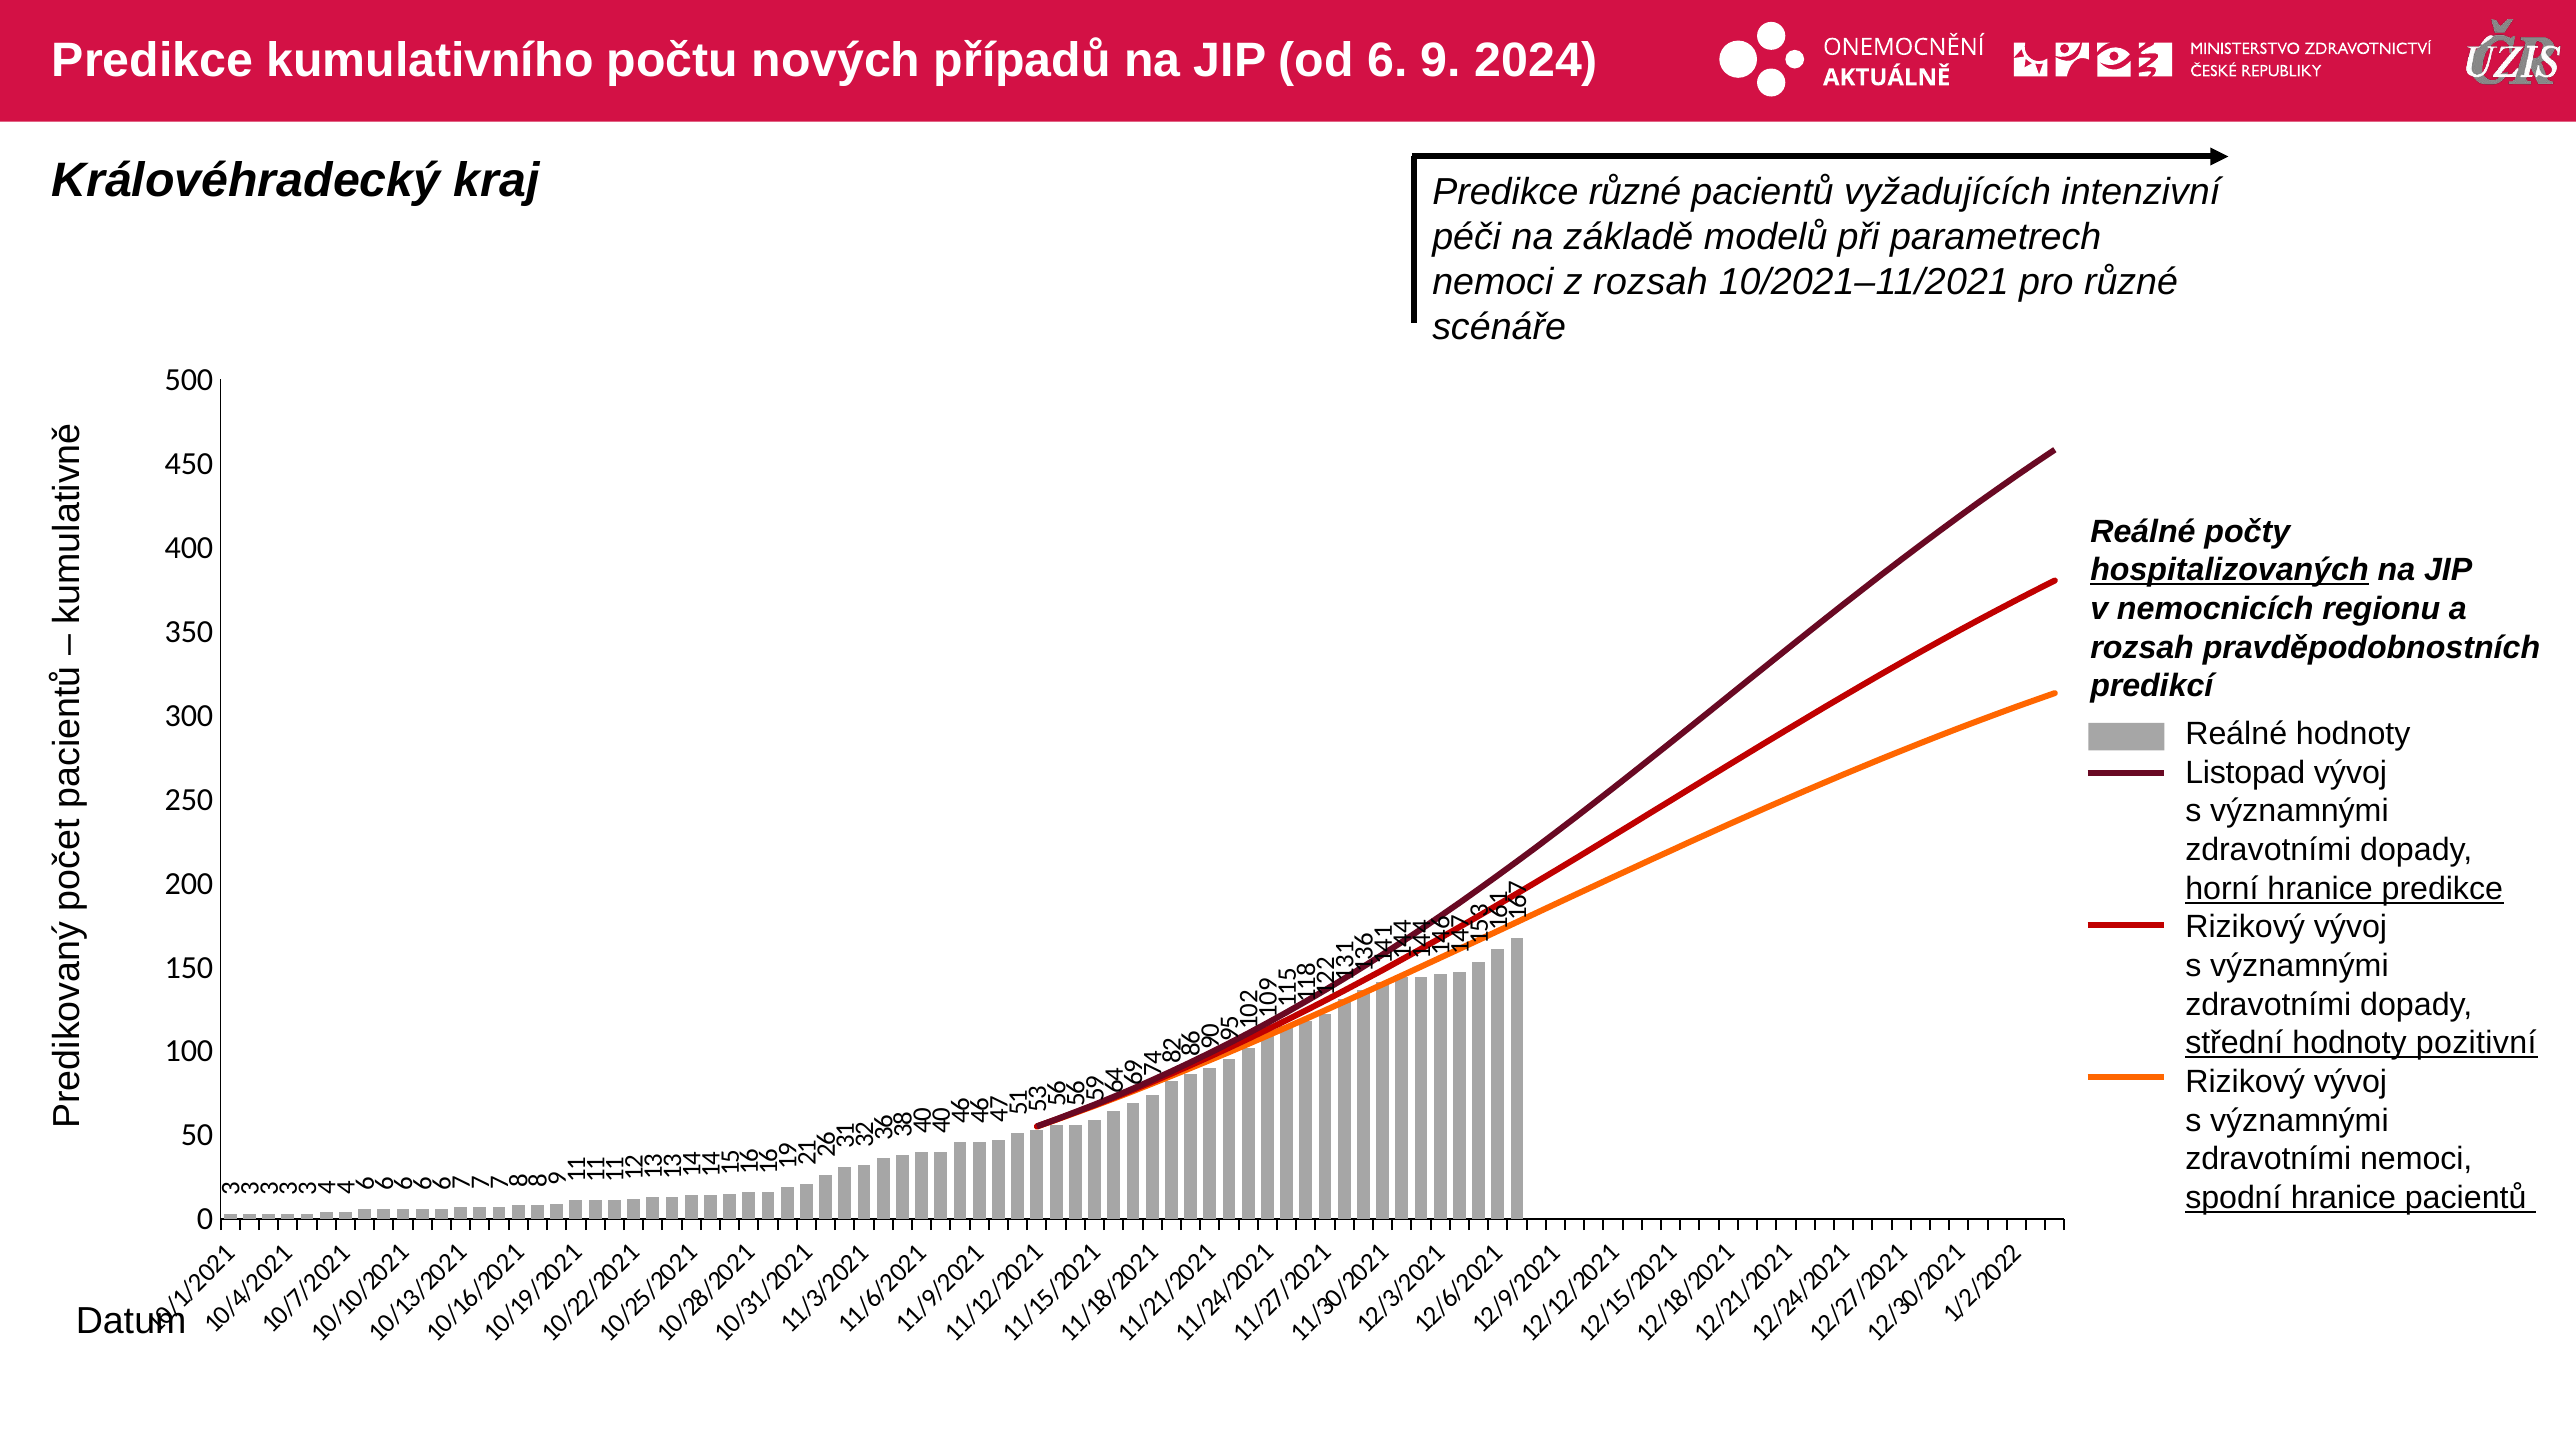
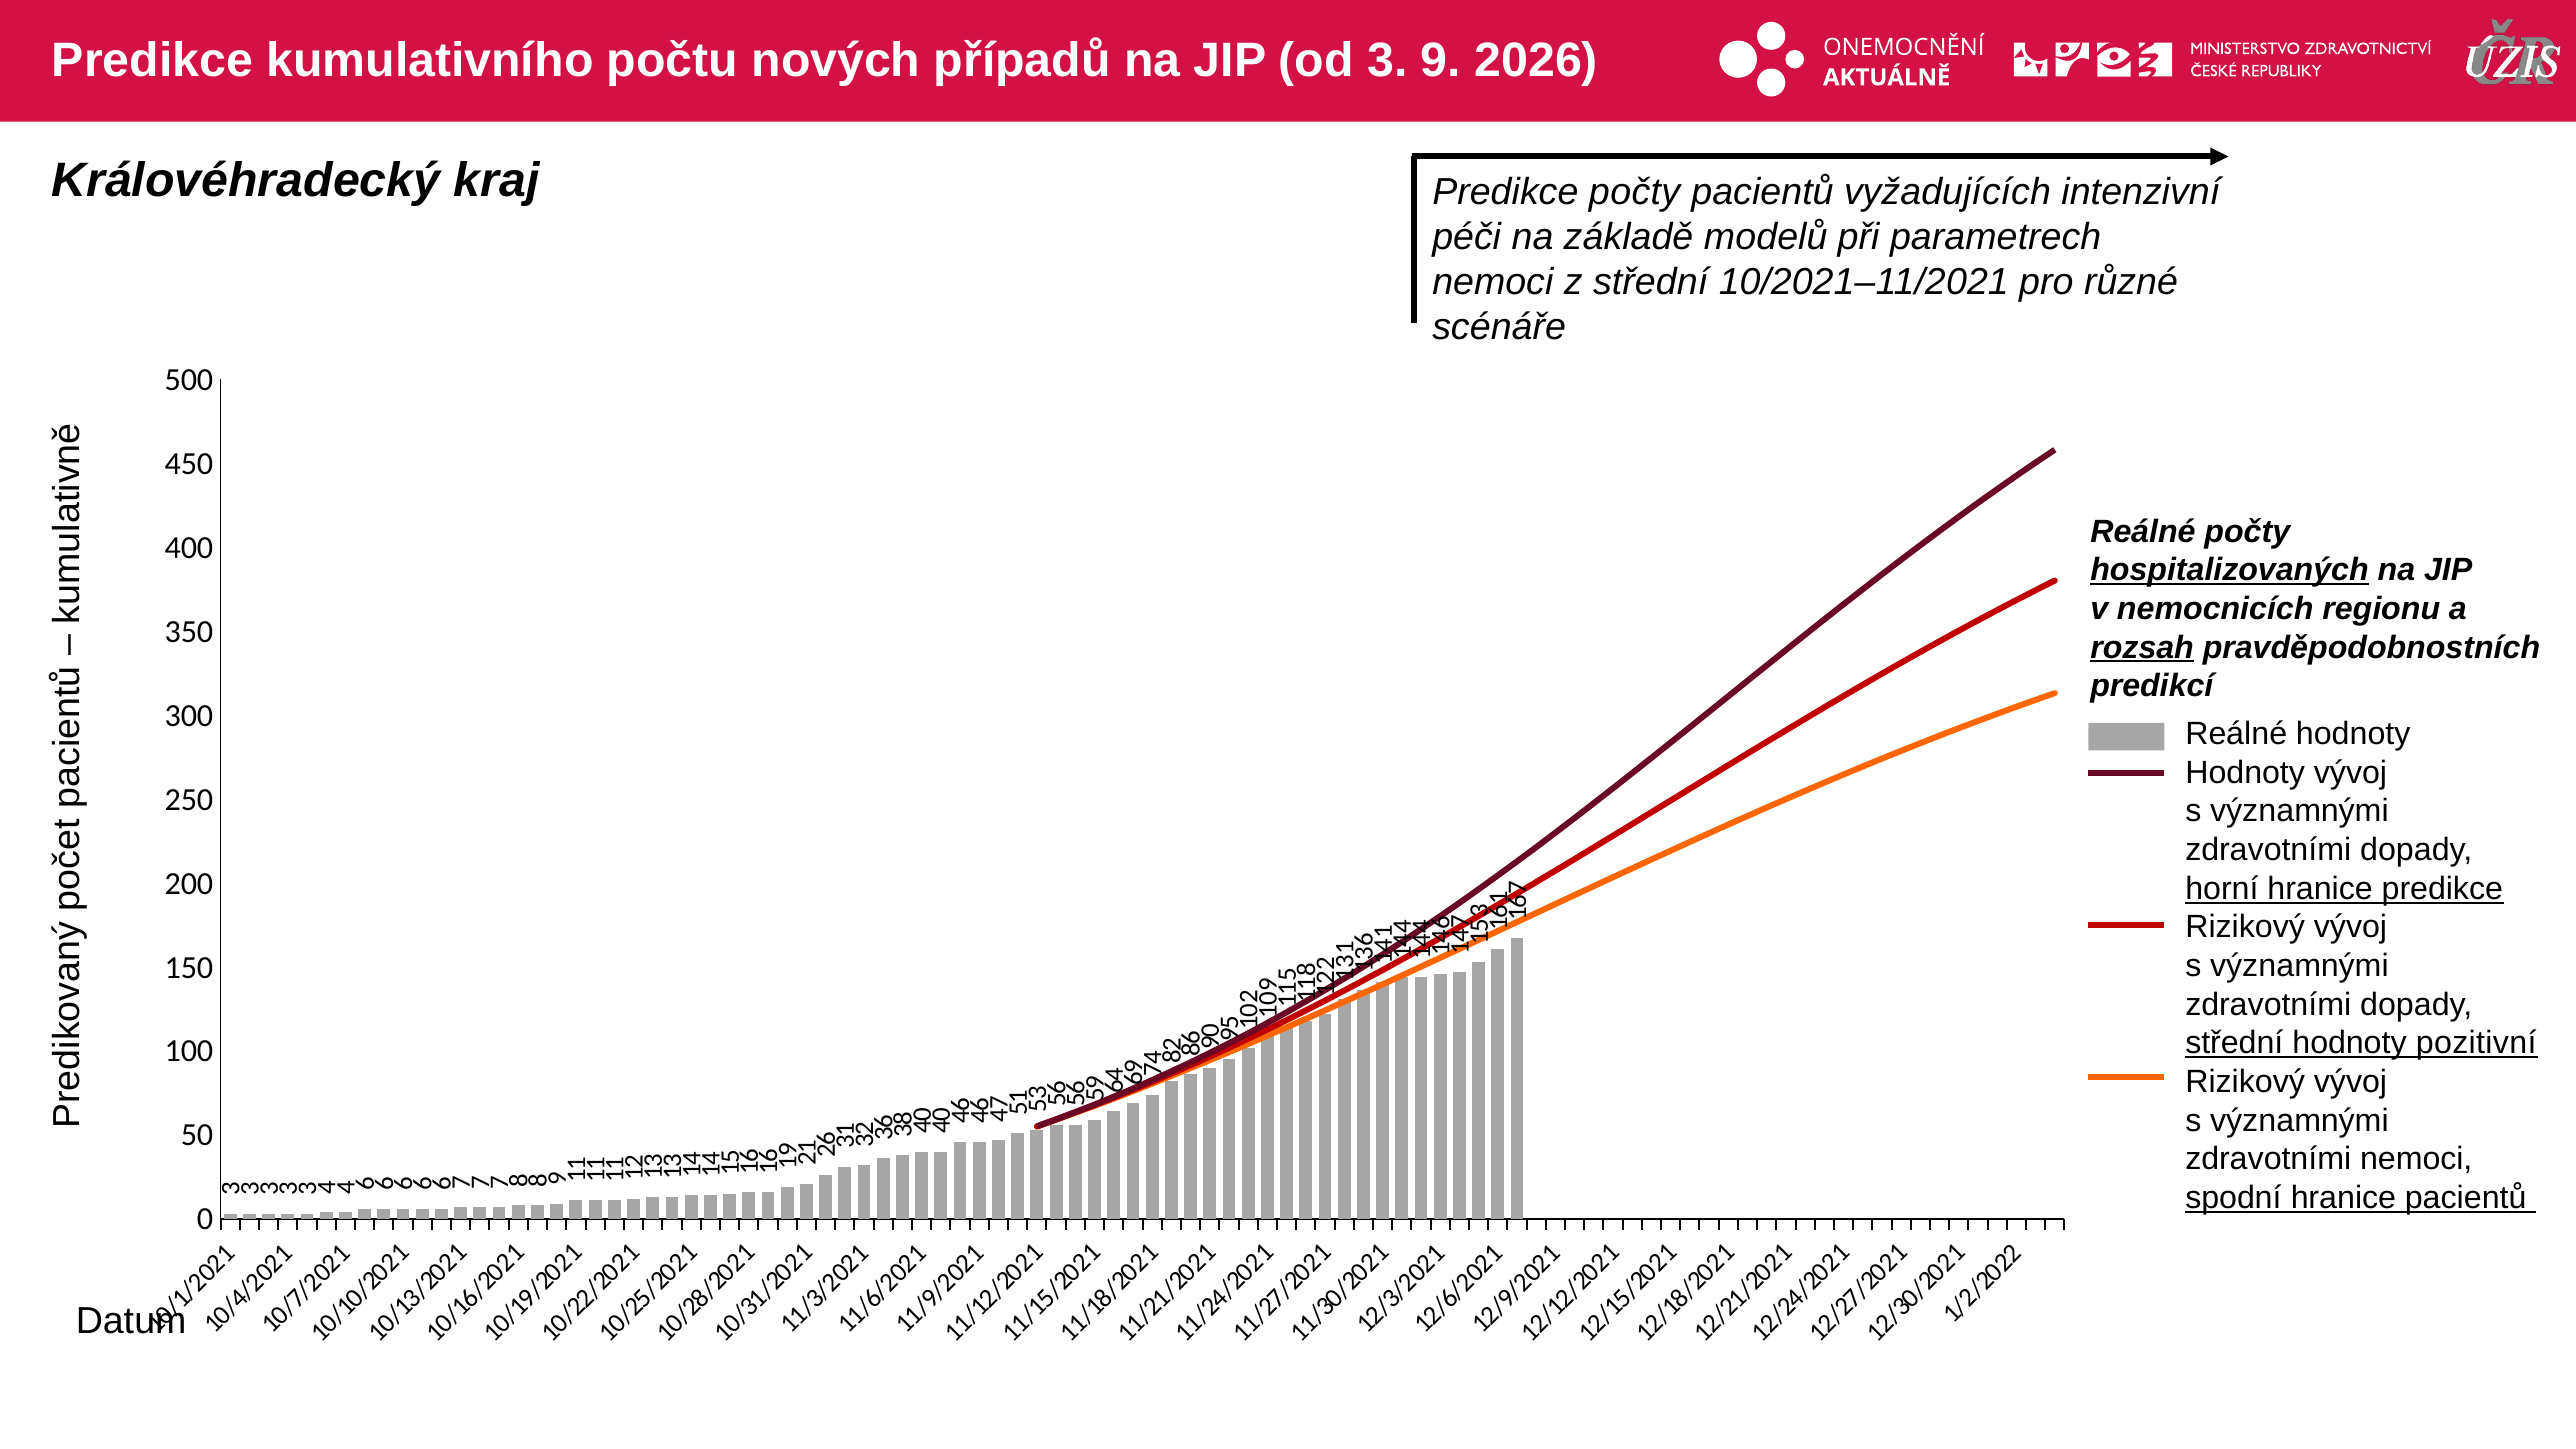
od 6: 6 -> 3 (1387, 61)
2024: 2024 -> 2026 (1536, 61)
Predikce různé: různé -> počty (1635, 192)
z rozsah: rozsah -> střední (1651, 282)
rozsah underline: none -> present (2142, 648)
Listopad: Listopad -> Hodnoty (2245, 773)
